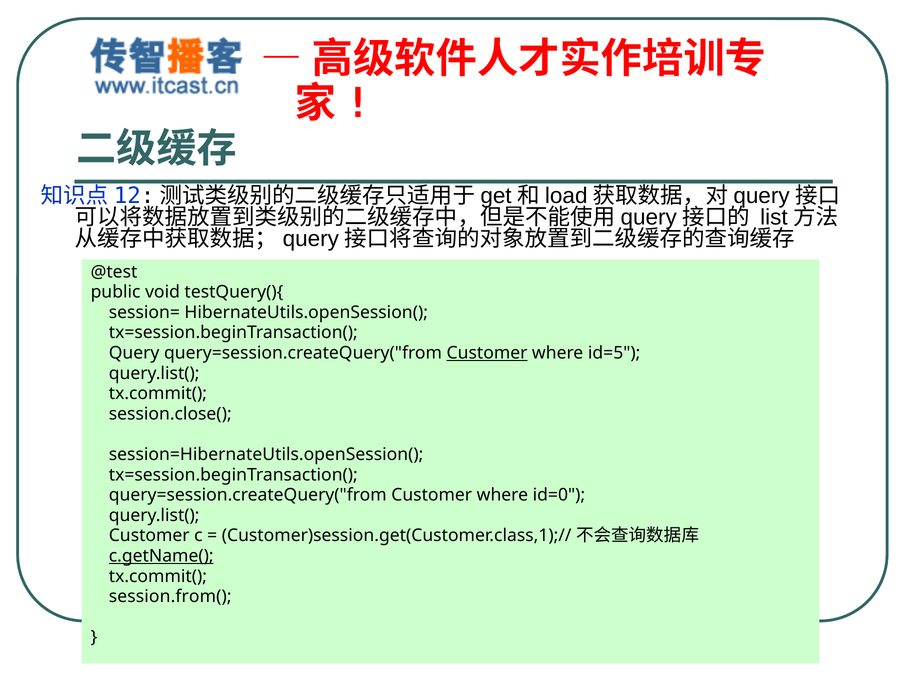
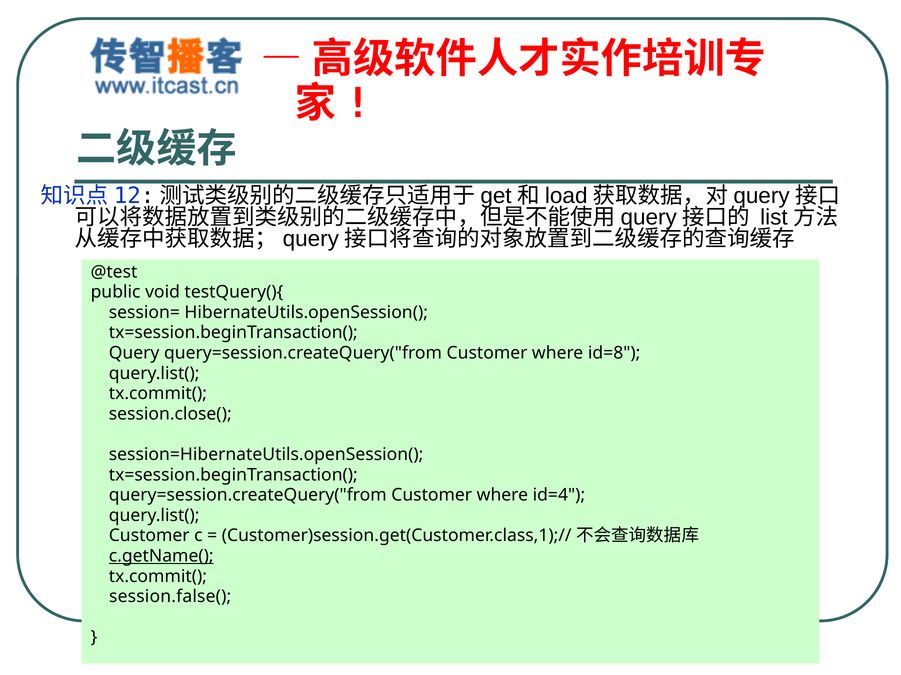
Customer underline: present -> none (487, 353)
id=5: id=5 -> id=8 (614, 353)
id=0: id=0 -> id=4 (559, 496)
session.from(: session.from( -> session.false( (170, 597)
